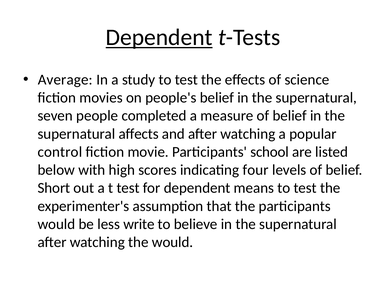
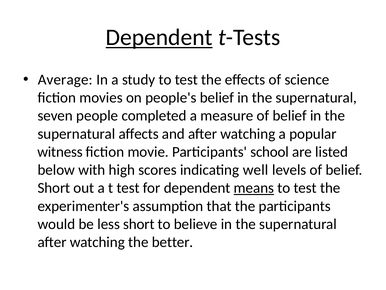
control: control -> witness (60, 152)
four: four -> well (256, 170)
means underline: none -> present (254, 188)
less write: write -> short (139, 224)
the would: would -> better (173, 242)
